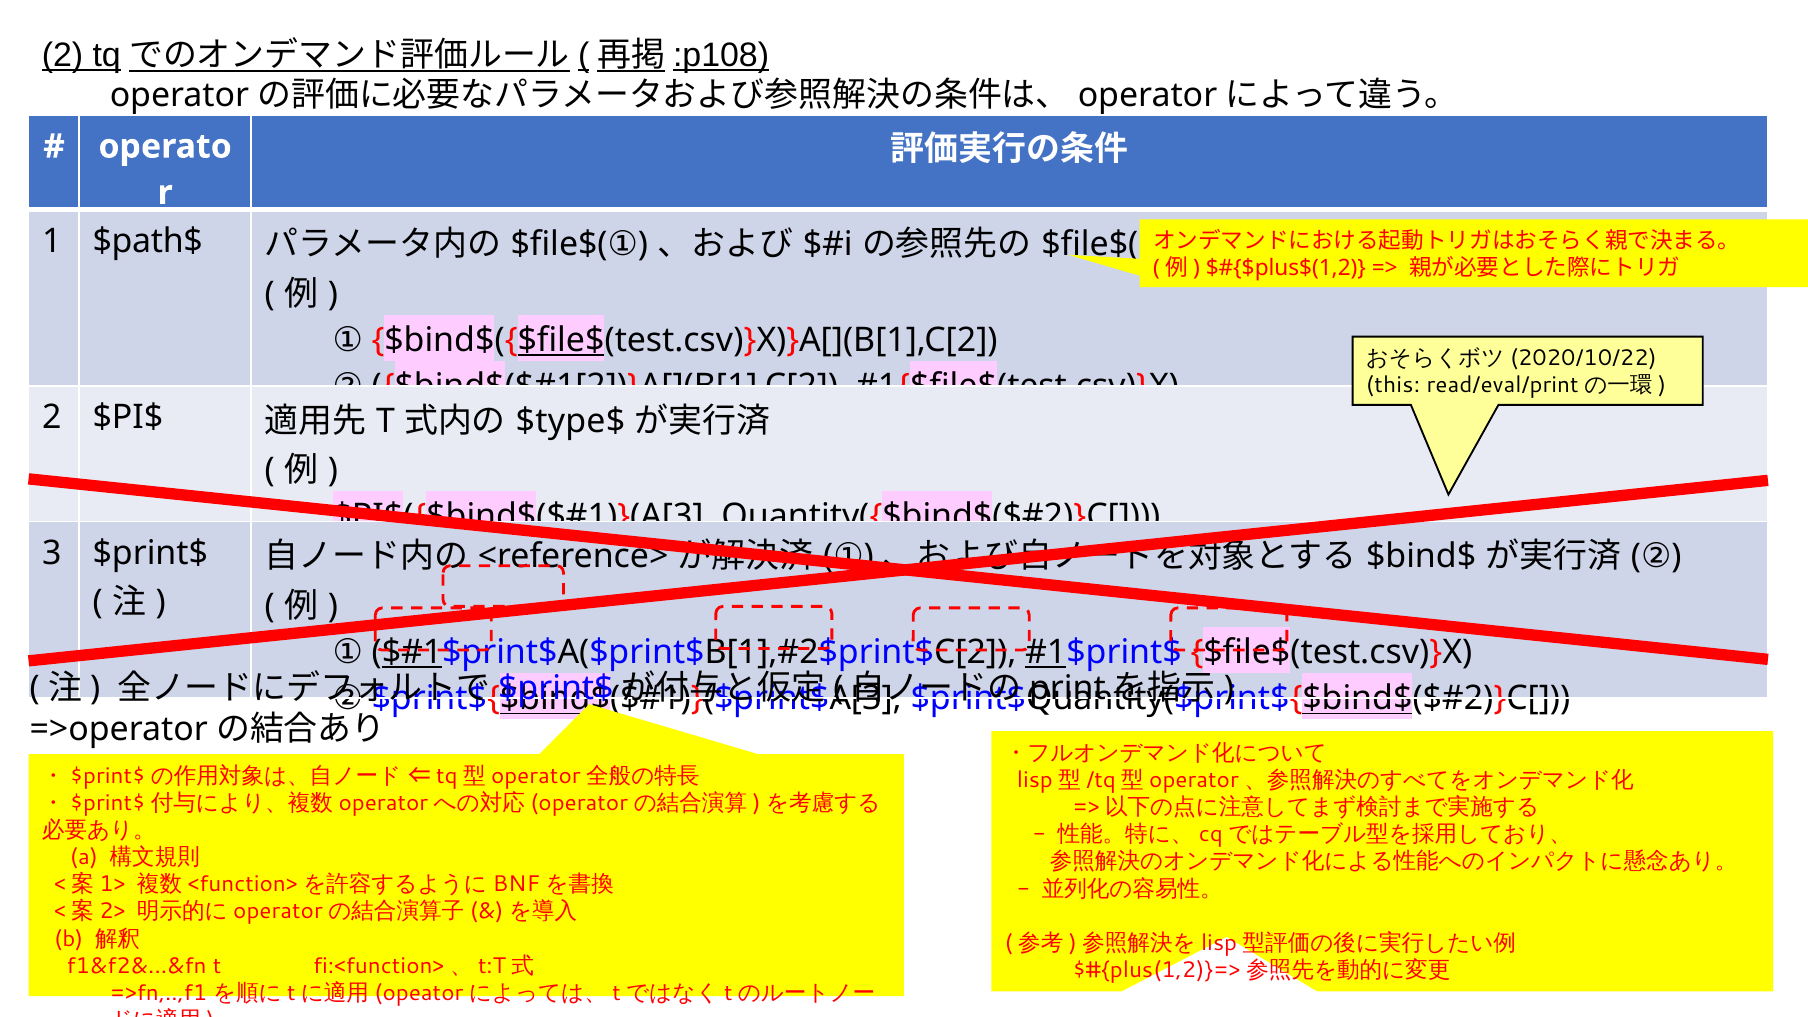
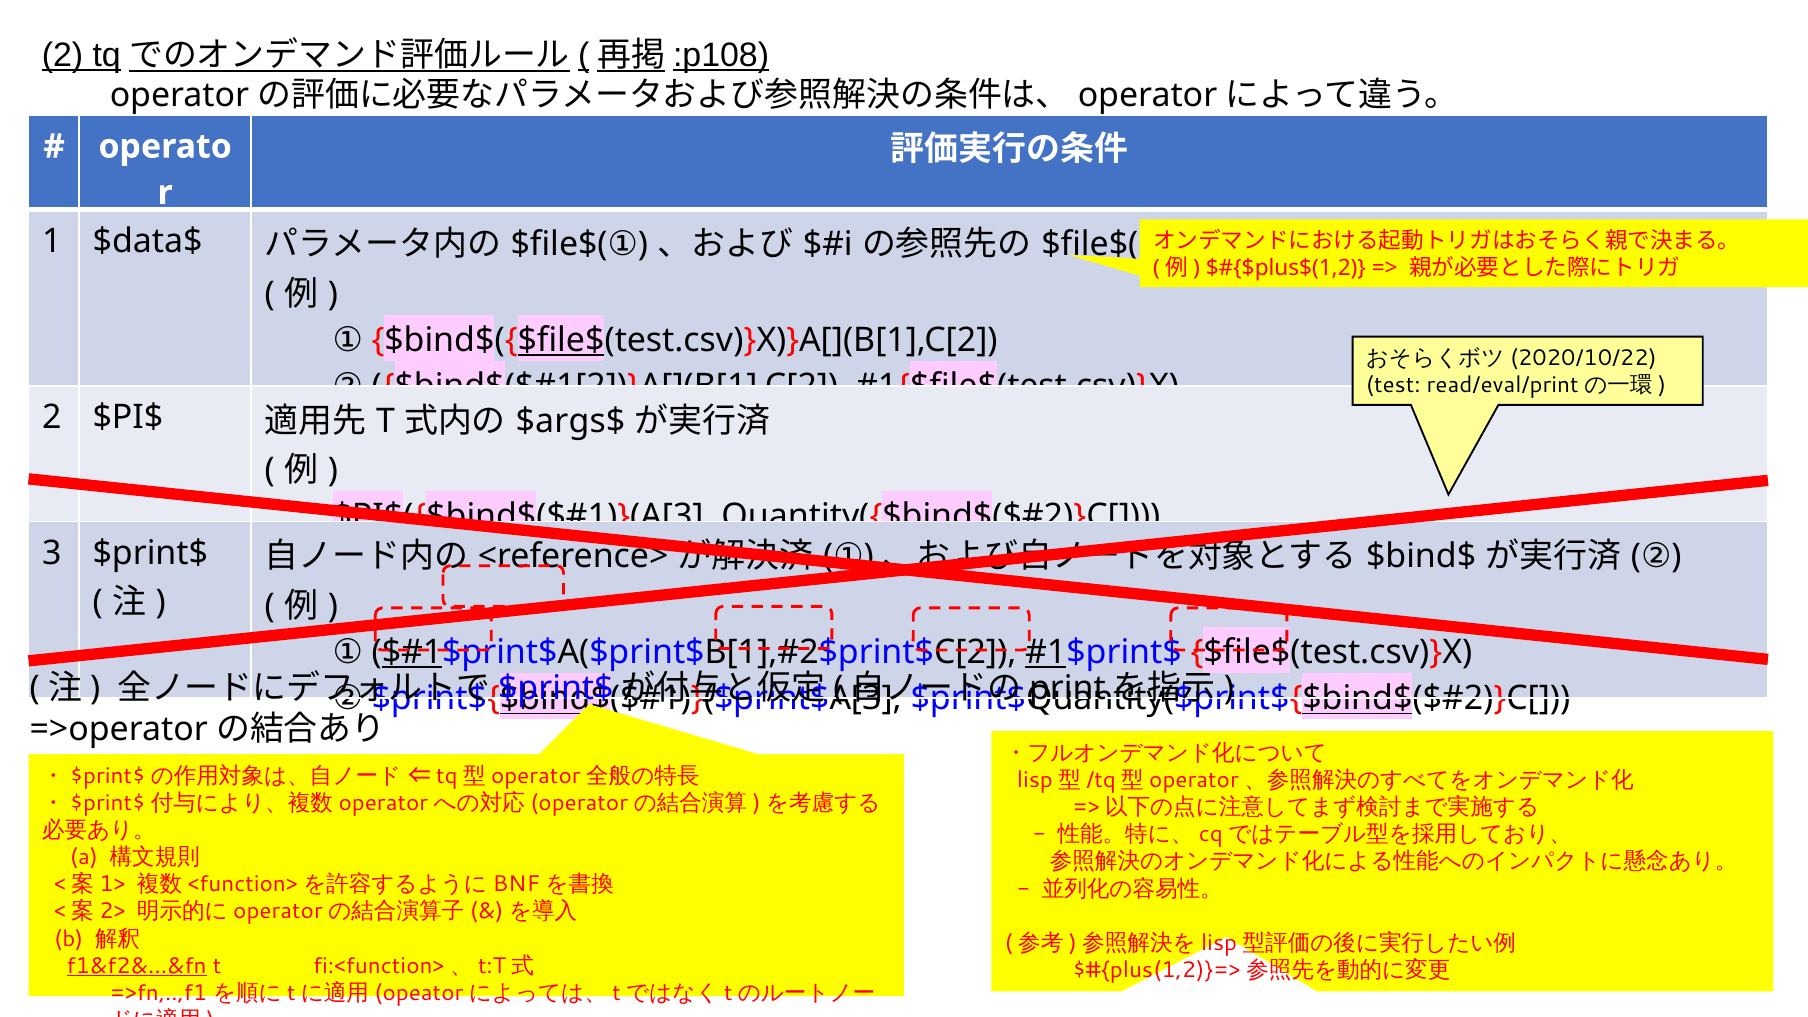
$path$: $path$ -> $data$ (148, 241)
this: this -> test (1393, 386)
$type$: $type$ -> $args$ (570, 421)
f1&f2&...&fn underline: none -> present (137, 966)
